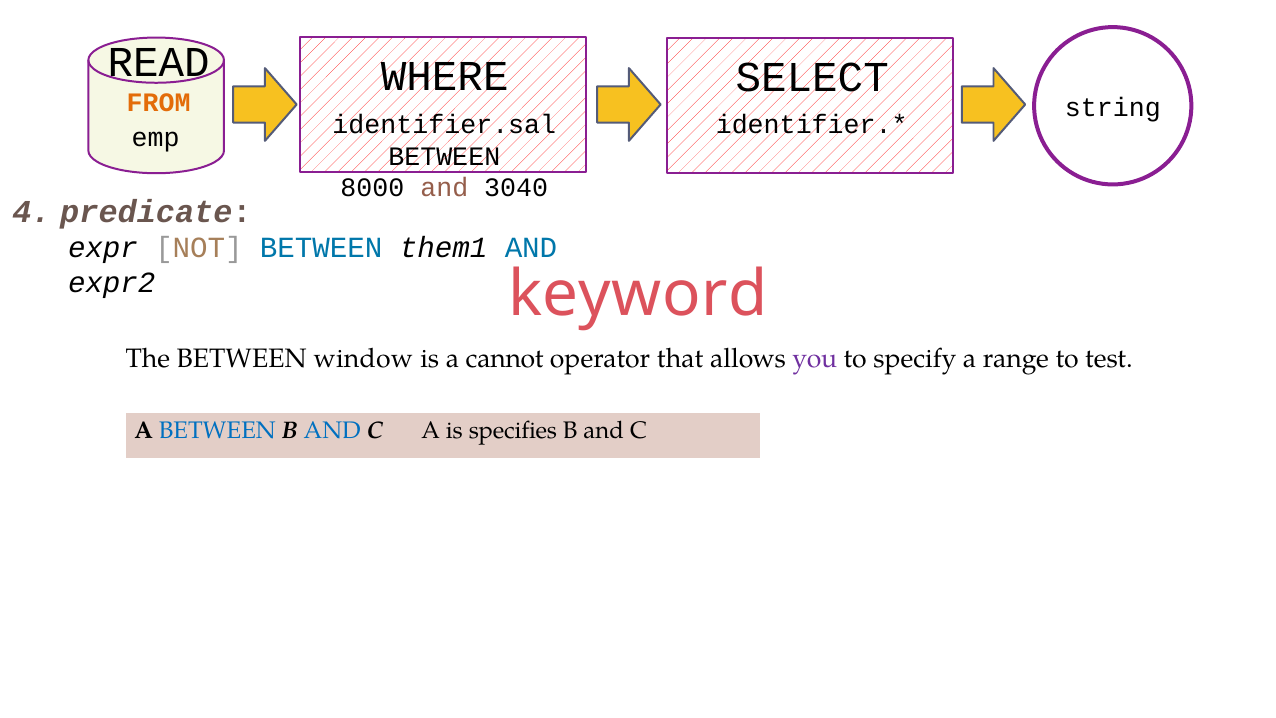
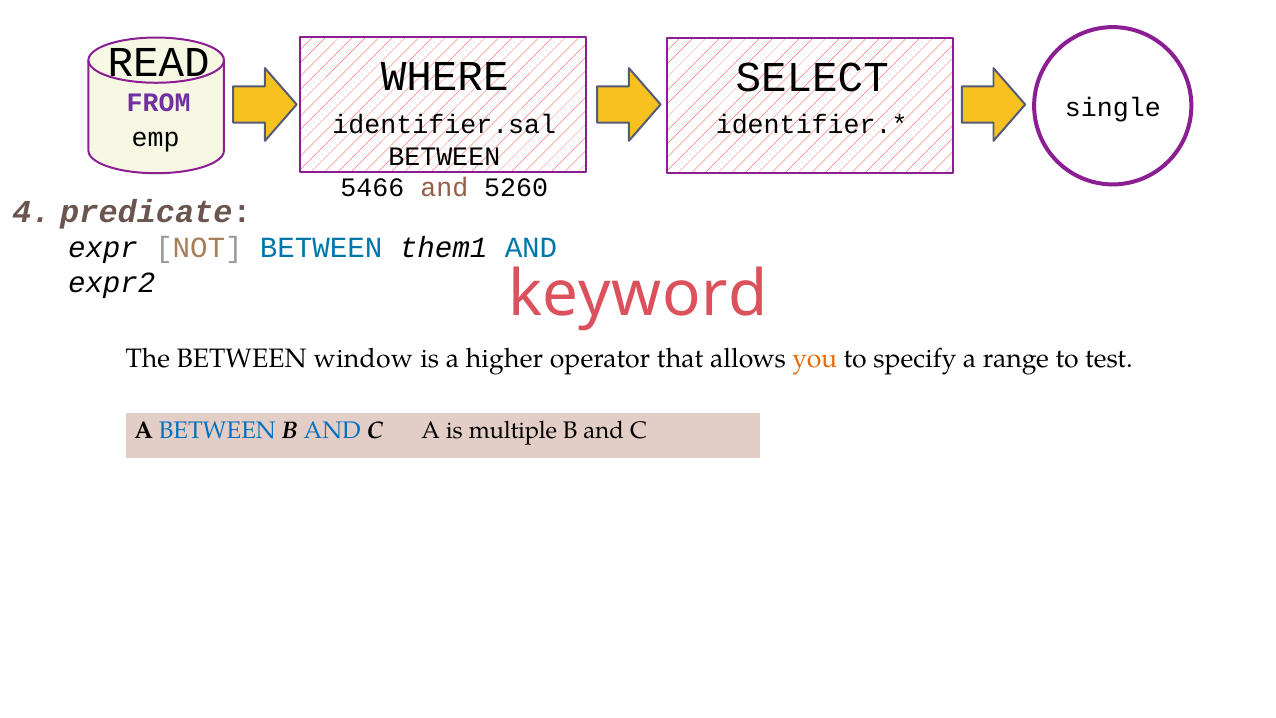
FROM colour: orange -> purple (159, 103)
string: string -> single (1113, 107)
8000: 8000 -> 5466 (372, 188)
3040: 3040 -> 5260 (516, 188)
cannot: cannot -> higher (504, 359)
you colour: purple -> orange (815, 359)
specifies: specifies -> multiple (513, 430)
